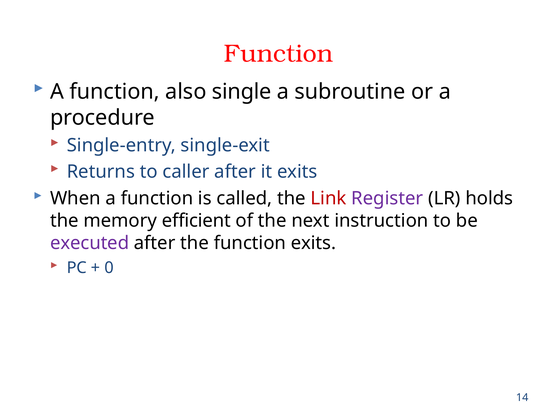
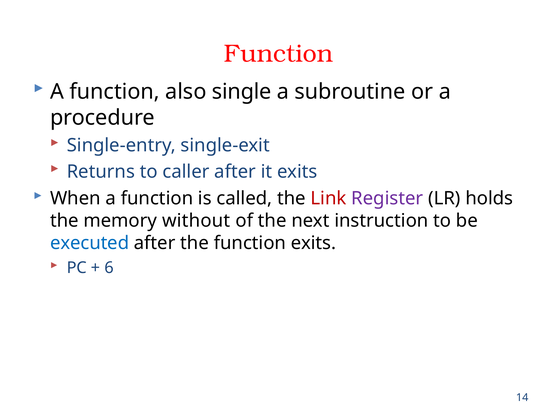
efficient: efficient -> without (196, 221)
executed colour: purple -> blue (90, 243)
0: 0 -> 6 (109, 268)
